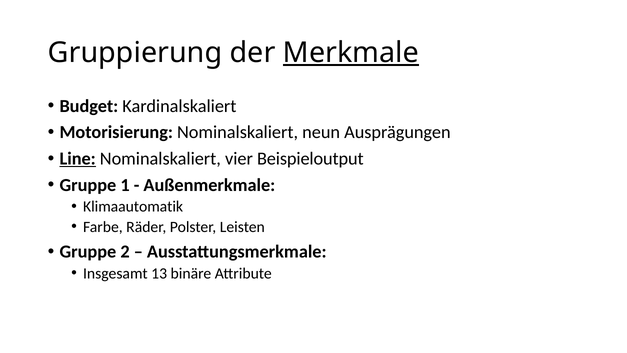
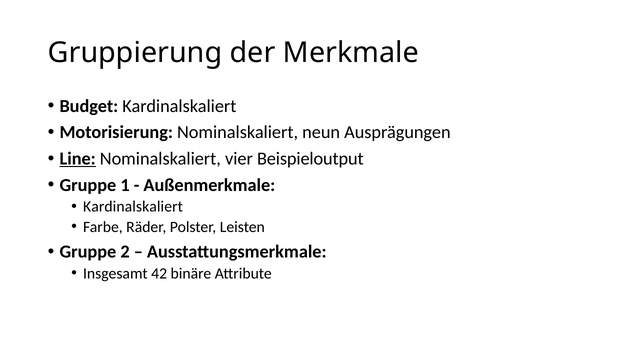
Merkmale underline: present -> none (351, 53)
Klimaautomatik: Klimaautomatik -> Kardinalskaliert (133, 206)
13: 13 -> 42 (159, 273)
